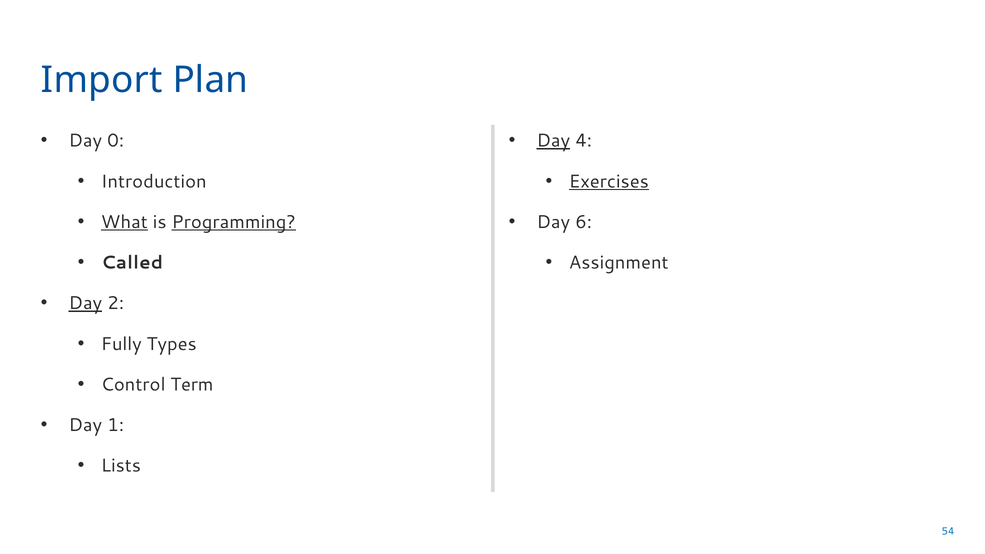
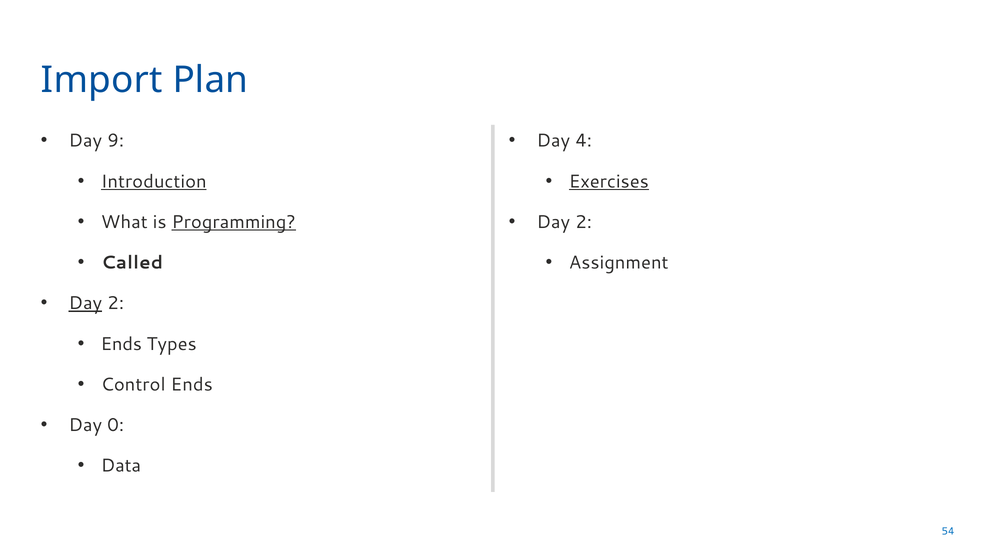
0: 0 -> 9 (116, 141)
Day underline: present -> none (553, 141)
Introduction underline: none -> present (154, 181)
What underline: present -> none (124, 222)
6: 6 -> 2 (584, 222)
Fully: Fully -> Ends (121, 344)
Control Term: Term -> Ends (192, 385)
1: 1 -> 0 (116, 425)
Lists: Lists -> Data (121, 466)
